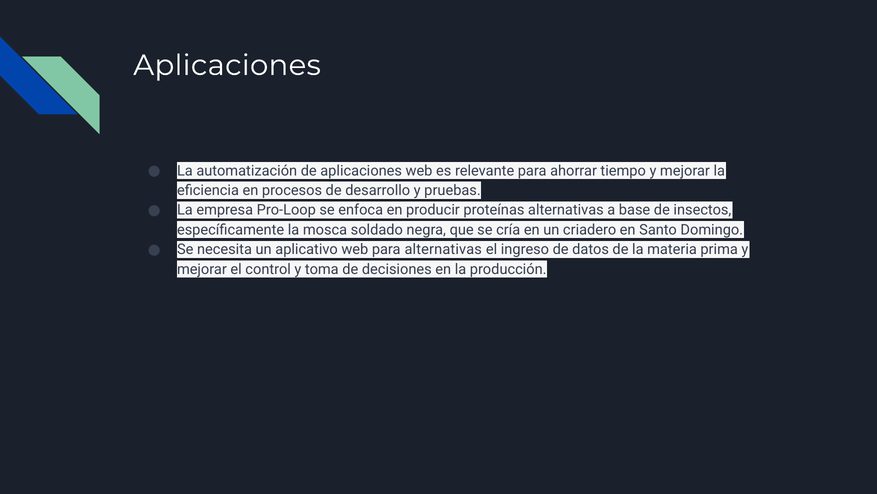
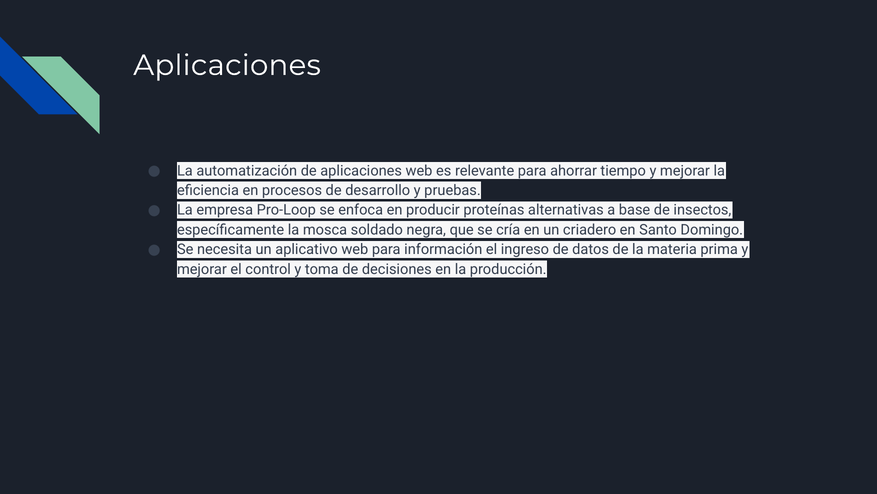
para alternativas: alternativas -> información (443, 249)
